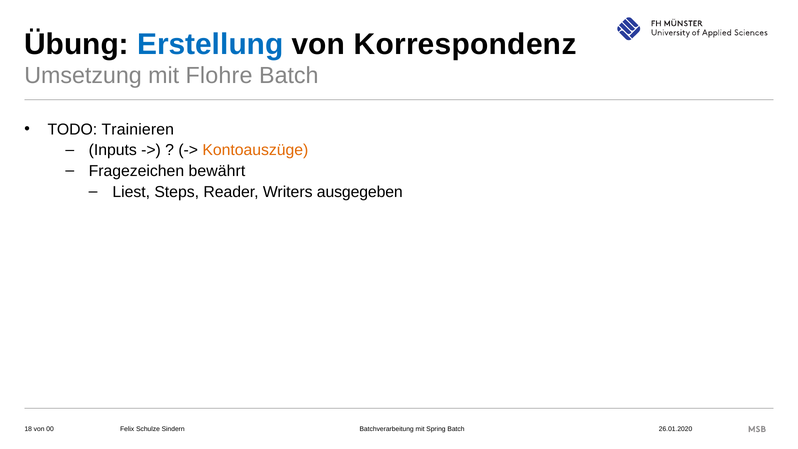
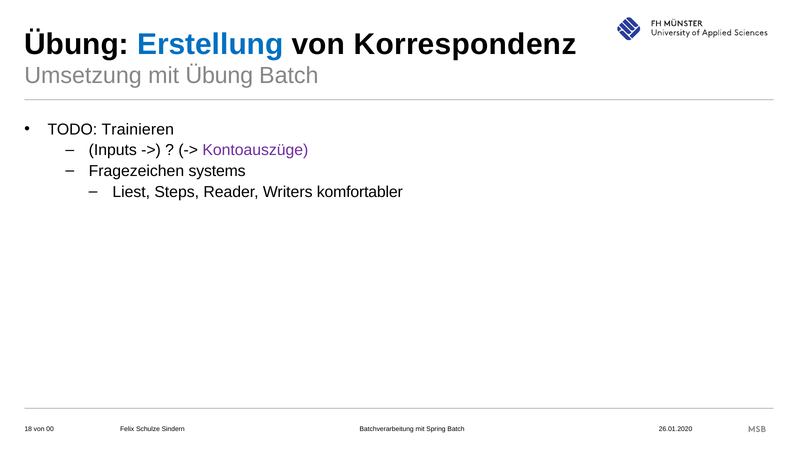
mit Flohre: Flohre -> Übung (219, 75)
Kontoauszüge colour: orange -> purple (255, 150)
bewährt: bewährt -> systems (217, 171)
ausgegeben: ausgegeben -> komfortabler (360, 192)
